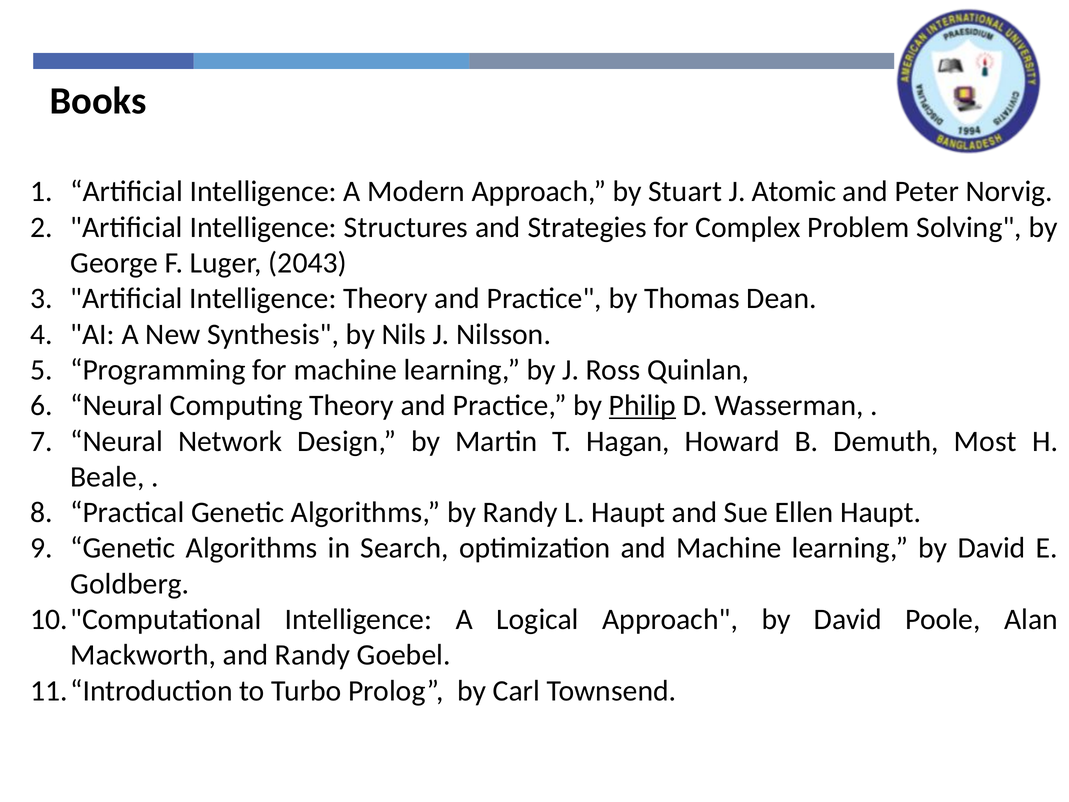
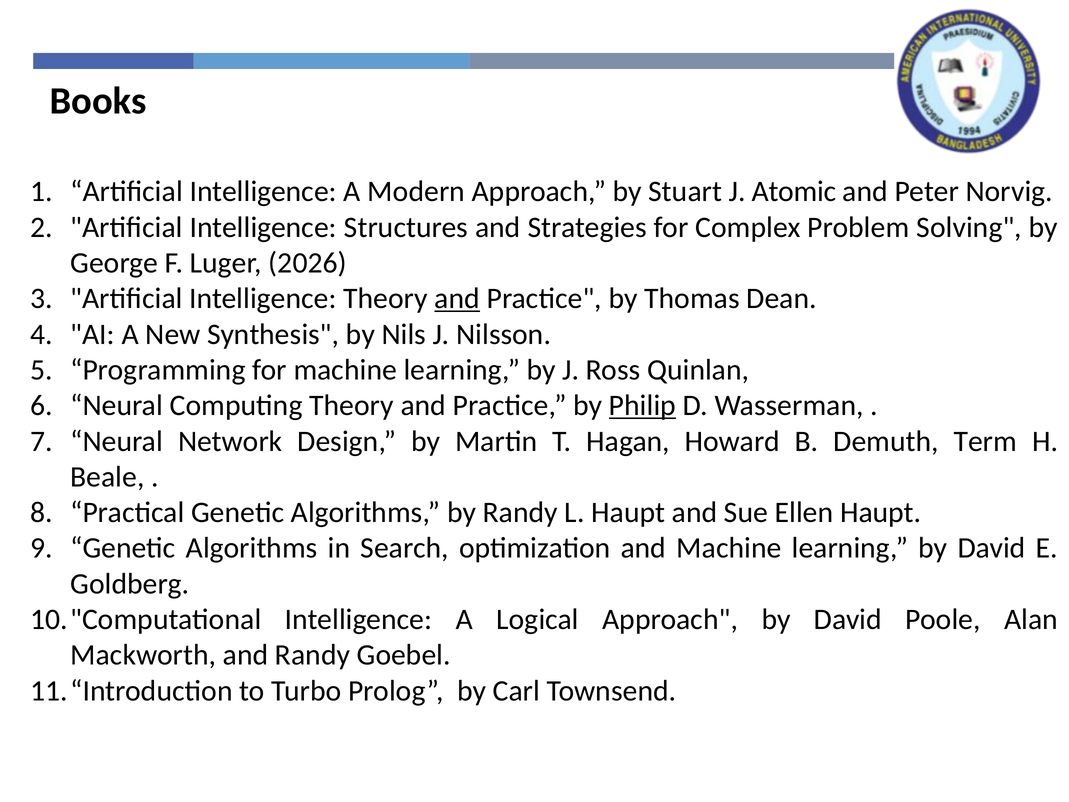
2043: 2043 -> 2026 (308, 263)
and underline: none -> present (457, 298)
Most: Most -> Term (985, 441)
